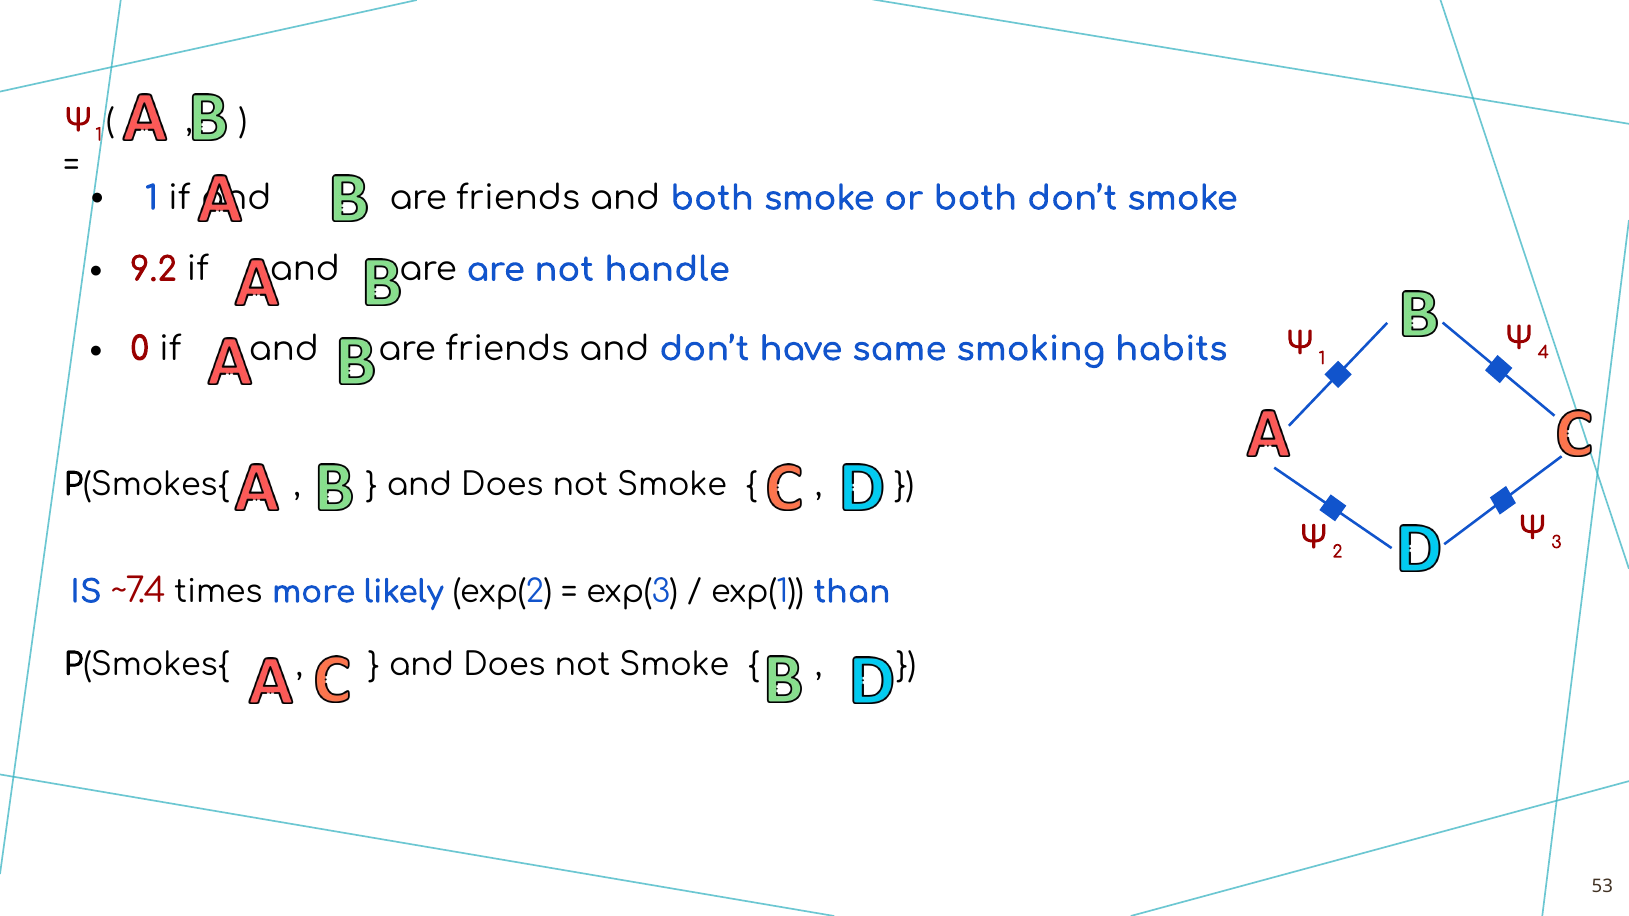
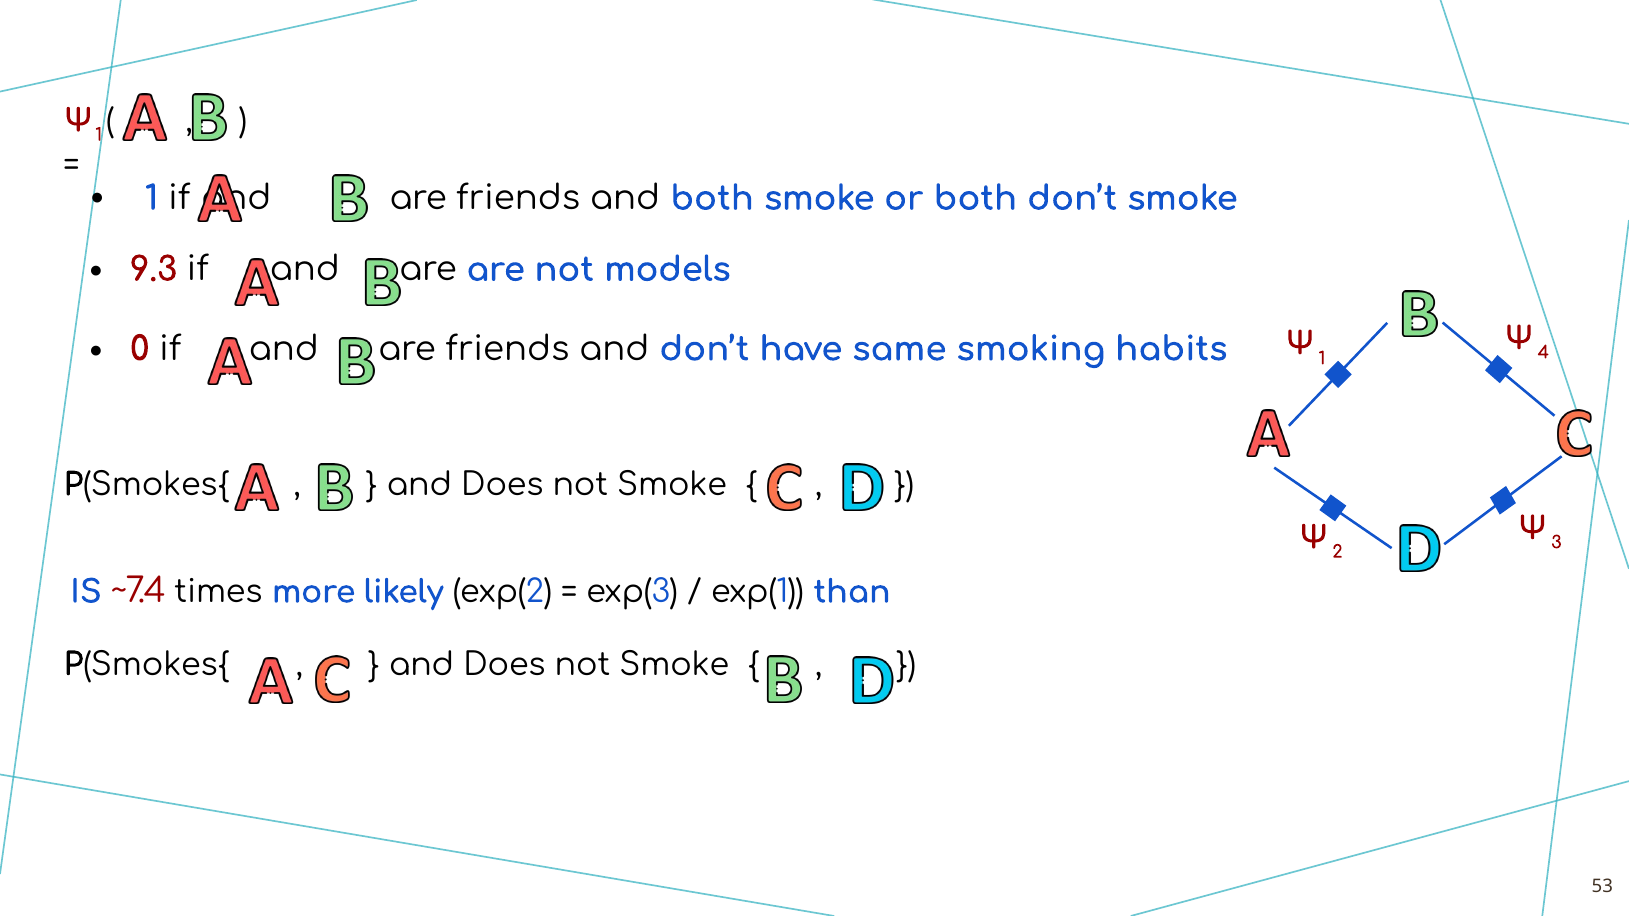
9.2: 9.2 -> 9.3 (154, 270)
handle: handle -> models (667, 270)
